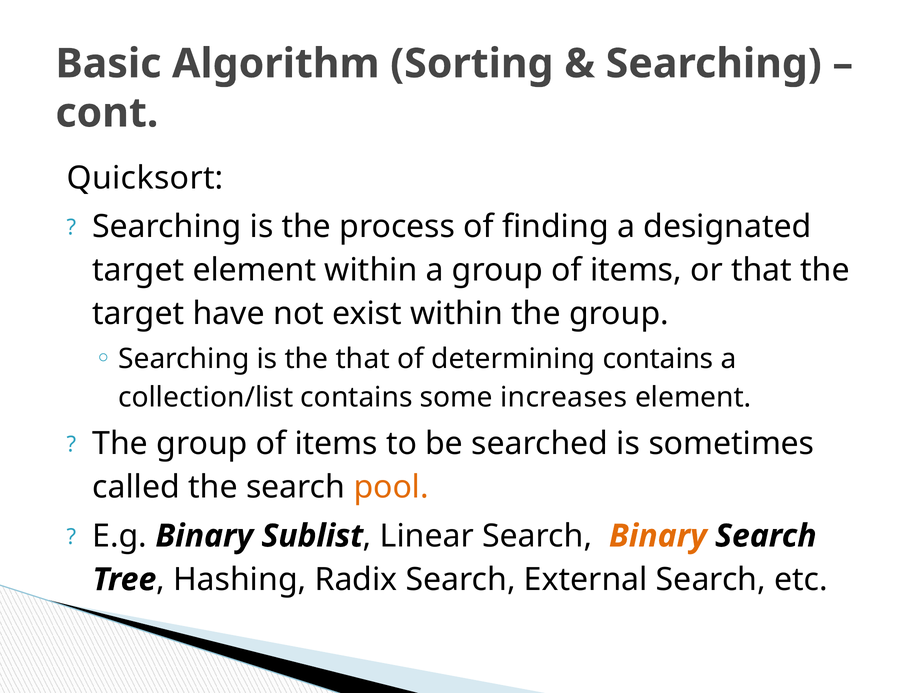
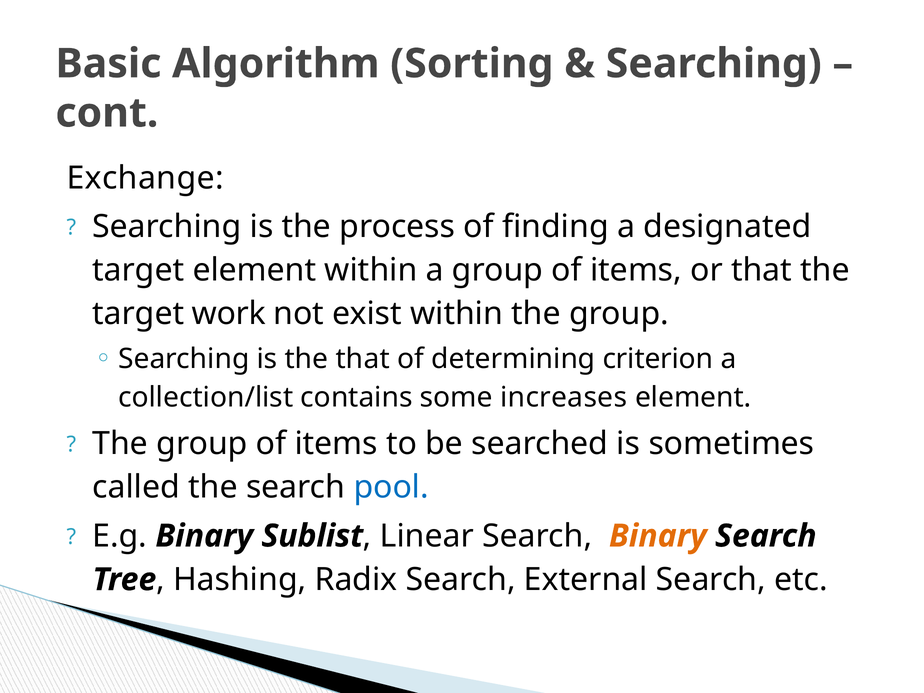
Quicksort: Quicksort -> Exchange (145, 178)
have: have -> work (229, 314)
determining contains: contains -> criterion (658, 359)
pool colour: orange -> blue (391, 487)
